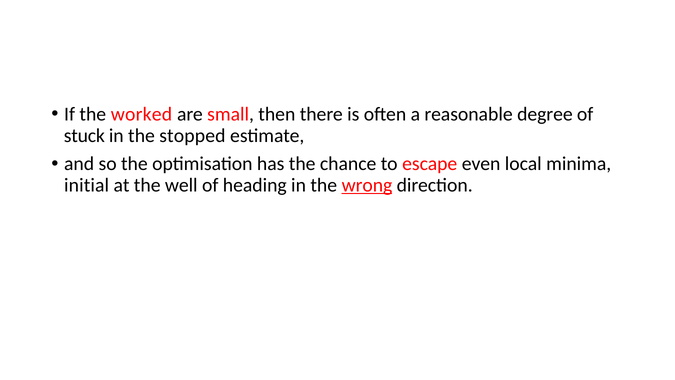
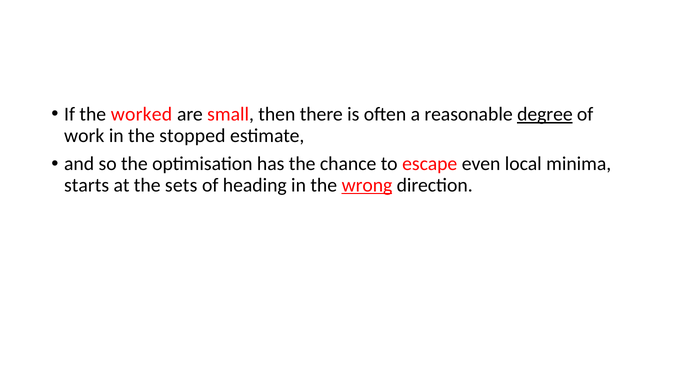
degree underline: none -> present (545, 114)
stuck: stuck -> work (84, 135)
initial: initial -> starts (87, 185)
well: well -> sets (181, 185)
